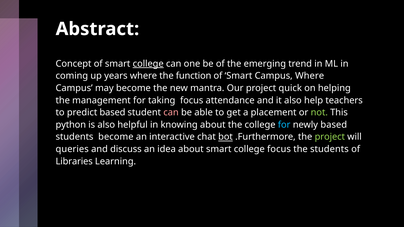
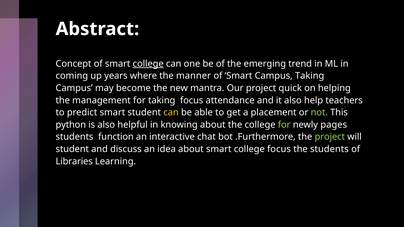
function: function -> manner (194, 76)
Campus Where: Where -> Taking (310, 76)
predict based: based -> smart (112, 113)
can colour: pink -> yellow (171, 113)
for colour: light blue -> light green (284, 125)
newly based: based -> pages (334, 125)
students become: become -> function (116, 137)
bot underline: present -> none (226, 137)
queries: queries -> student (72, 149)
